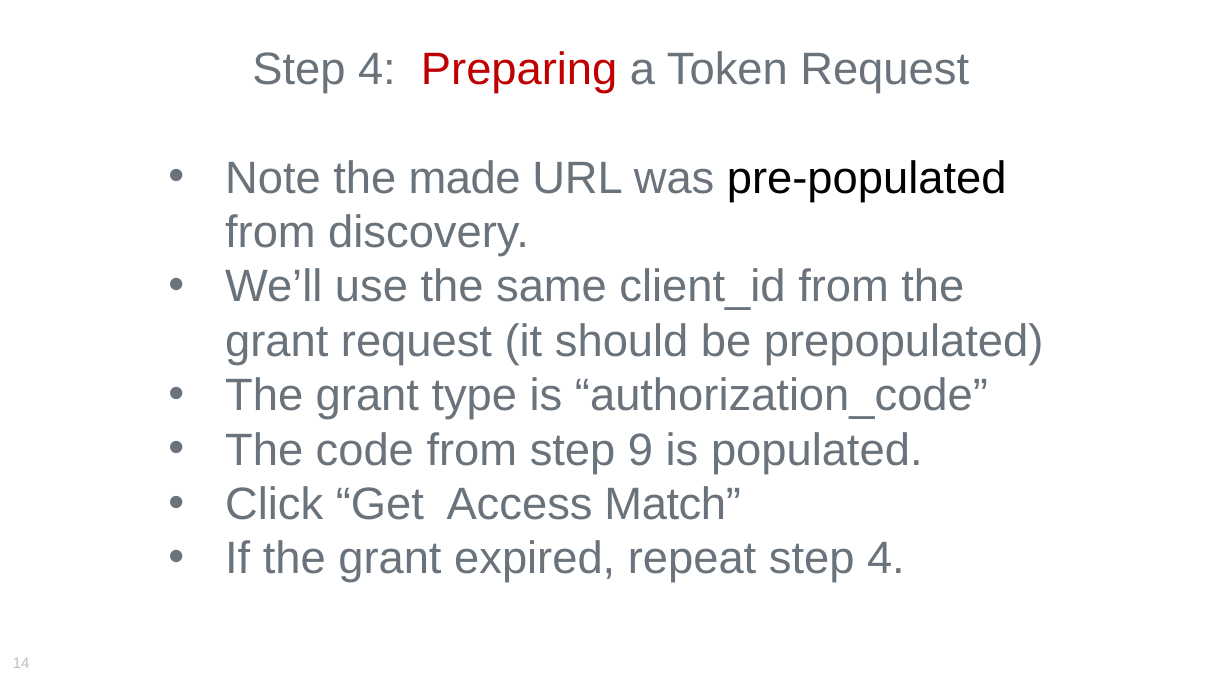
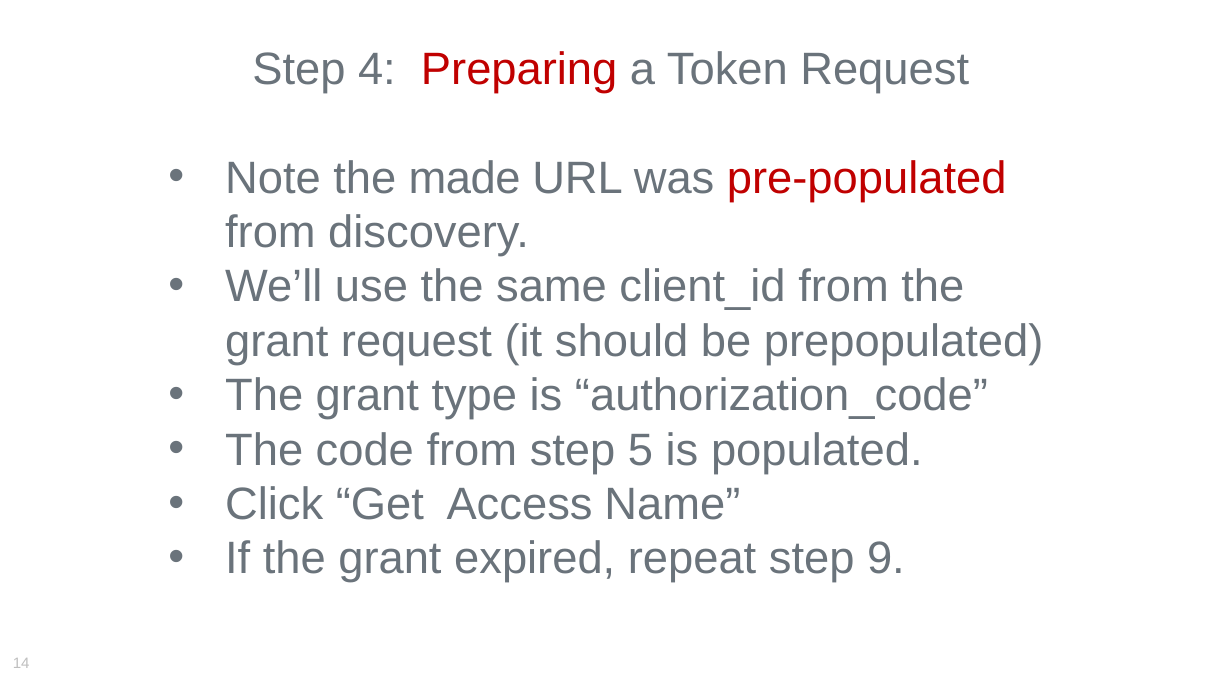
pre-populated colour: black -> red (867, 178)
9: 9 -> 5 (640, 450)
Match: Match -> Name (672, 504)
repeat step 4: 4 -> 9 (886, 559)
